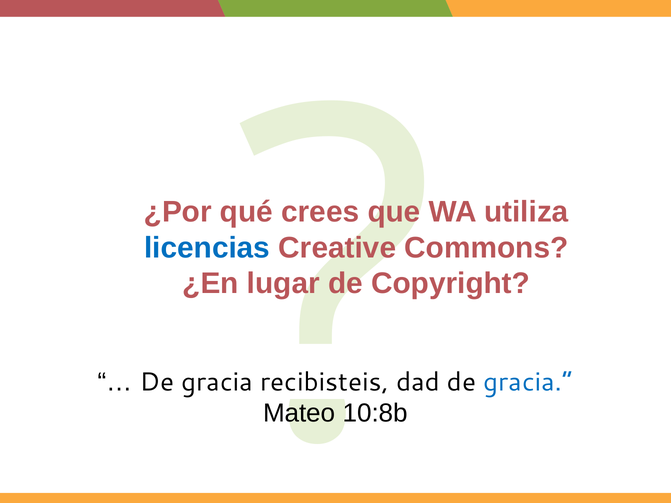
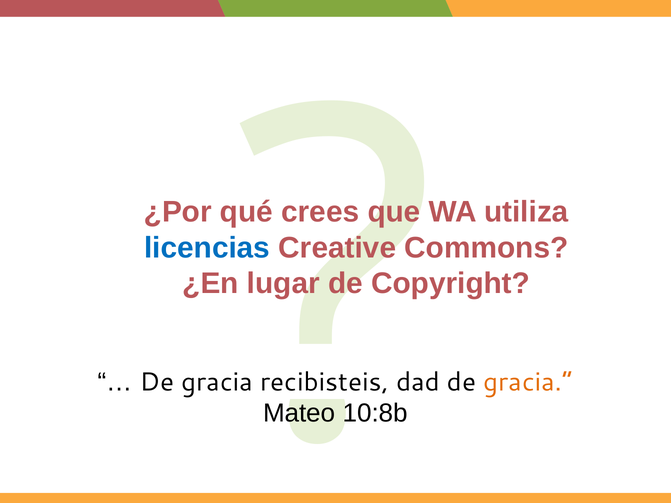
gracia colour: blue -> orange (528, 382)
